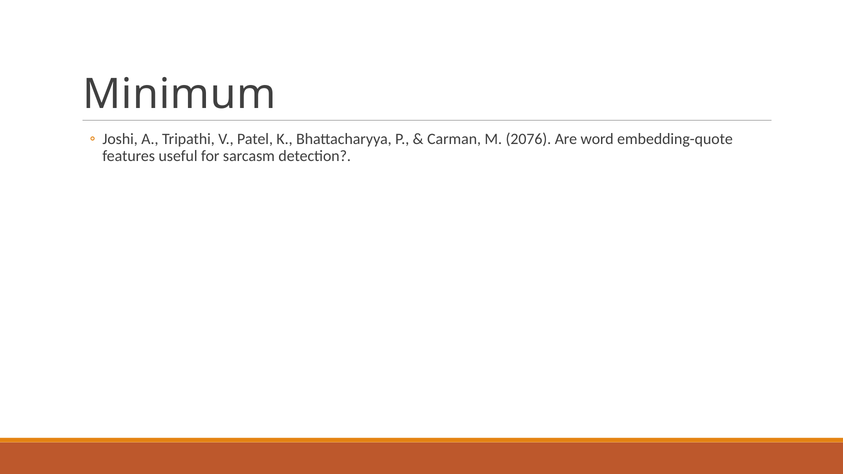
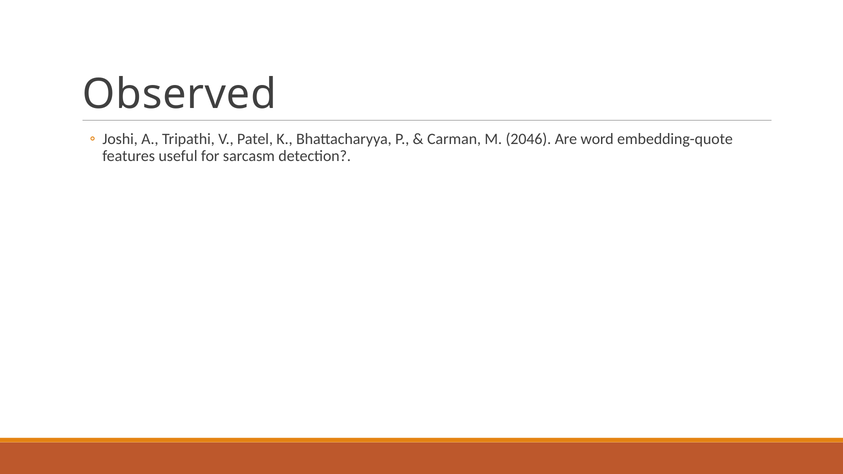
Minimum: Minimum -> Observed (179, 94)
2076: 2076 -> 2046 (528, 139)
